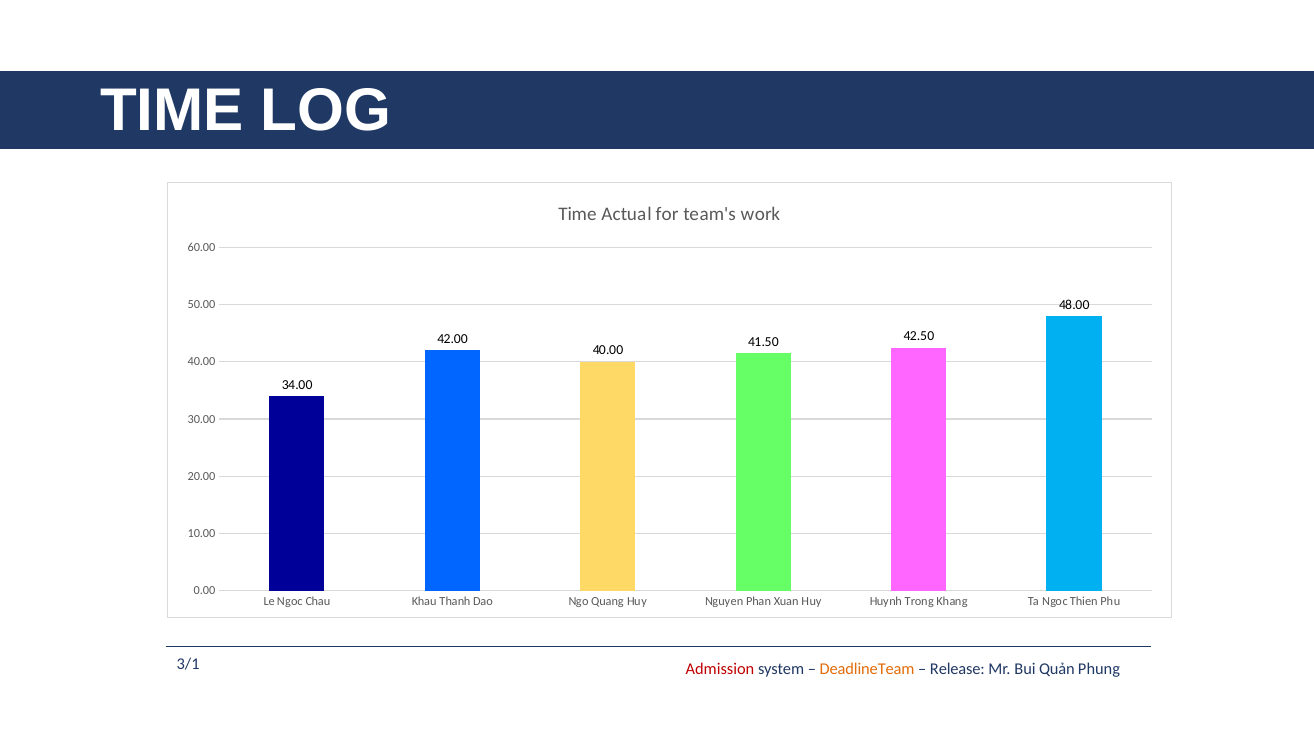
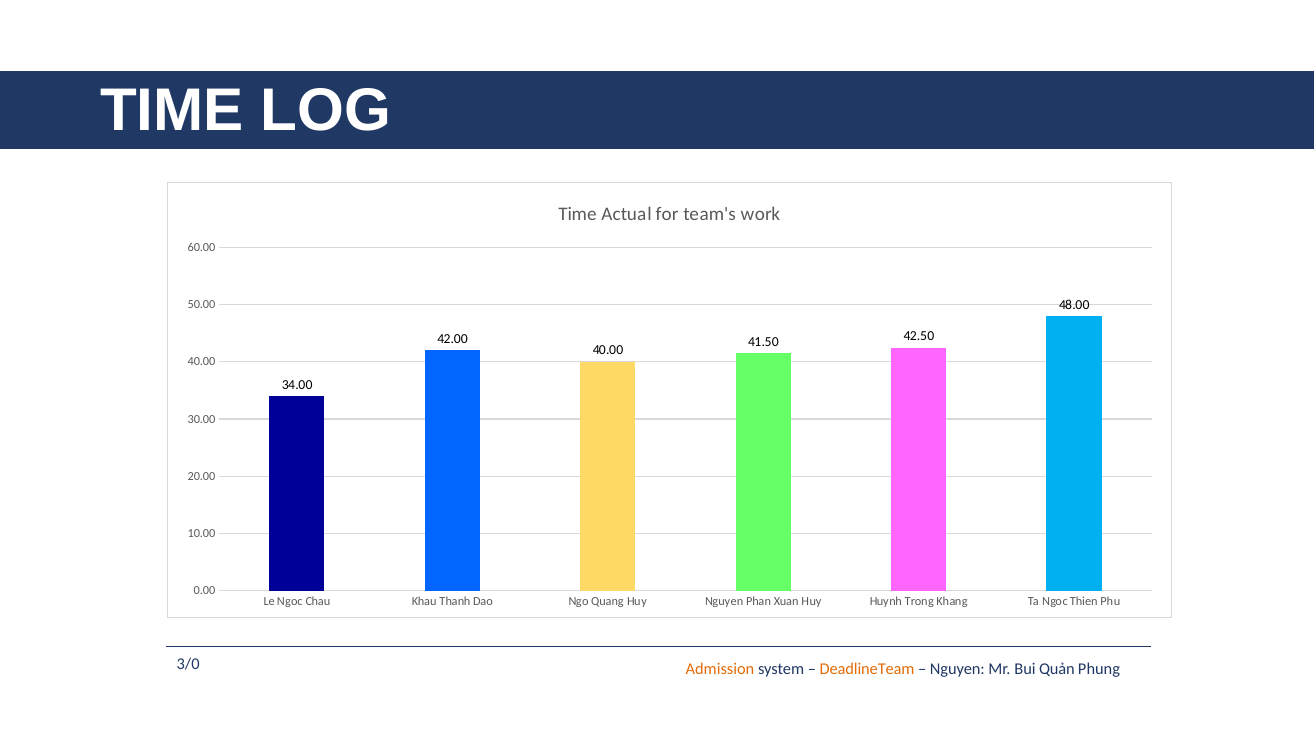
3/1: 3/1 -> 3/0 (188, 665)
Admission colour: red -> orange (720, 669)
Release: Release -> Nguyen (957, 669)
